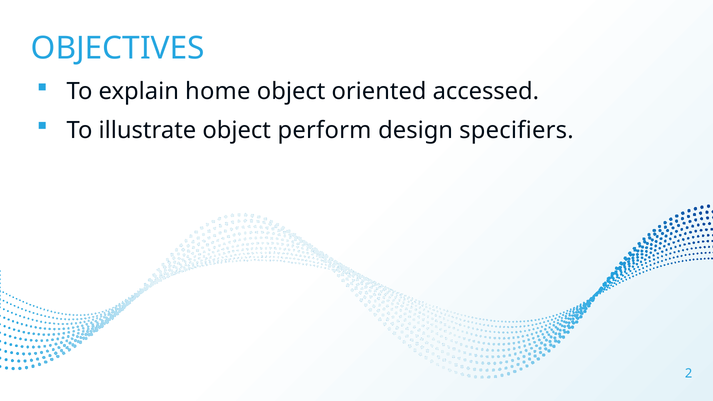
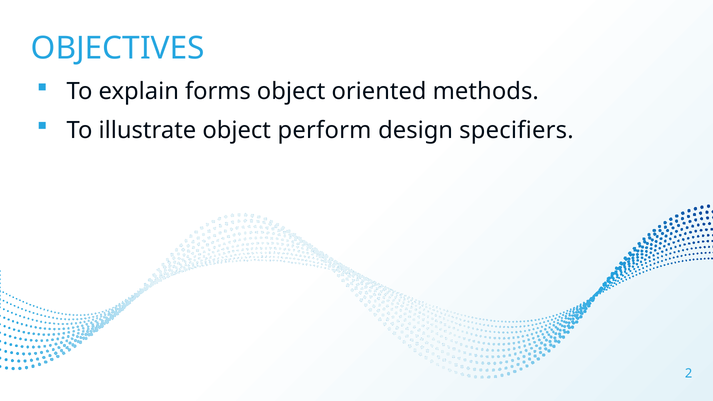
home: home -> forms (218, 92)
accessed: accessed -> methods (486, 92)
